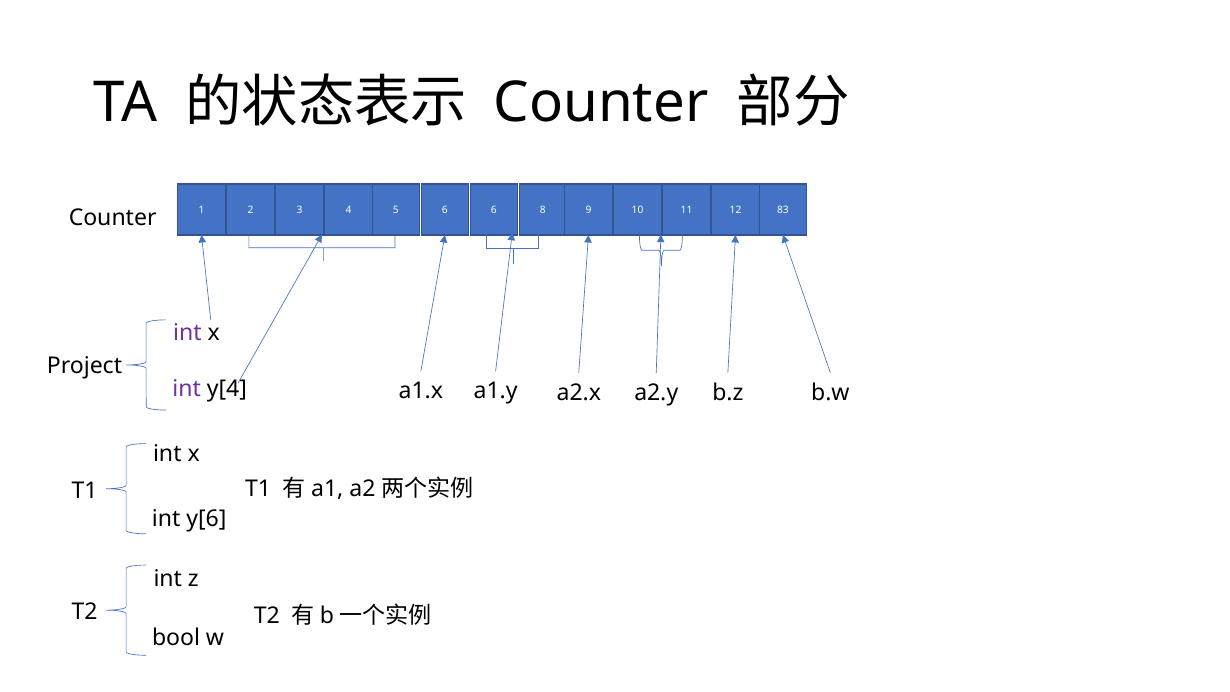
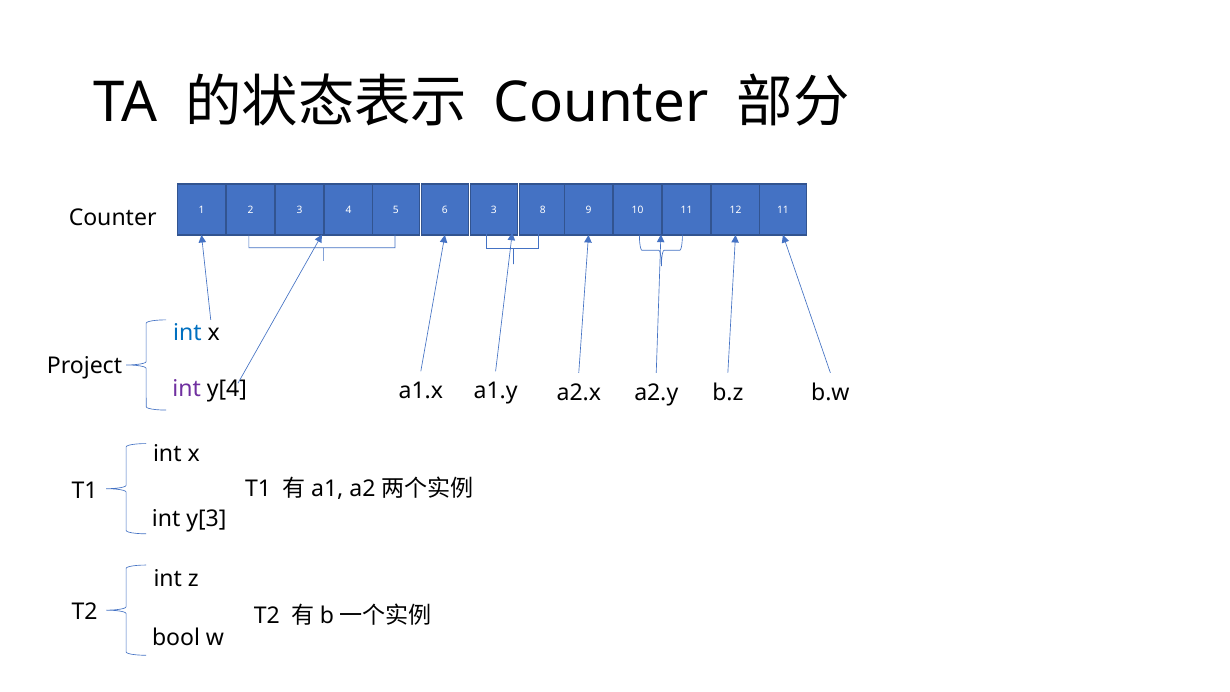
6 6: 6 -> 3 (494, 210)
12 83: 83 -> 11 (783, 210)
int colour: purple -> blue (187, 333)
y[6: y[6 -> y[3 (206, 519)
